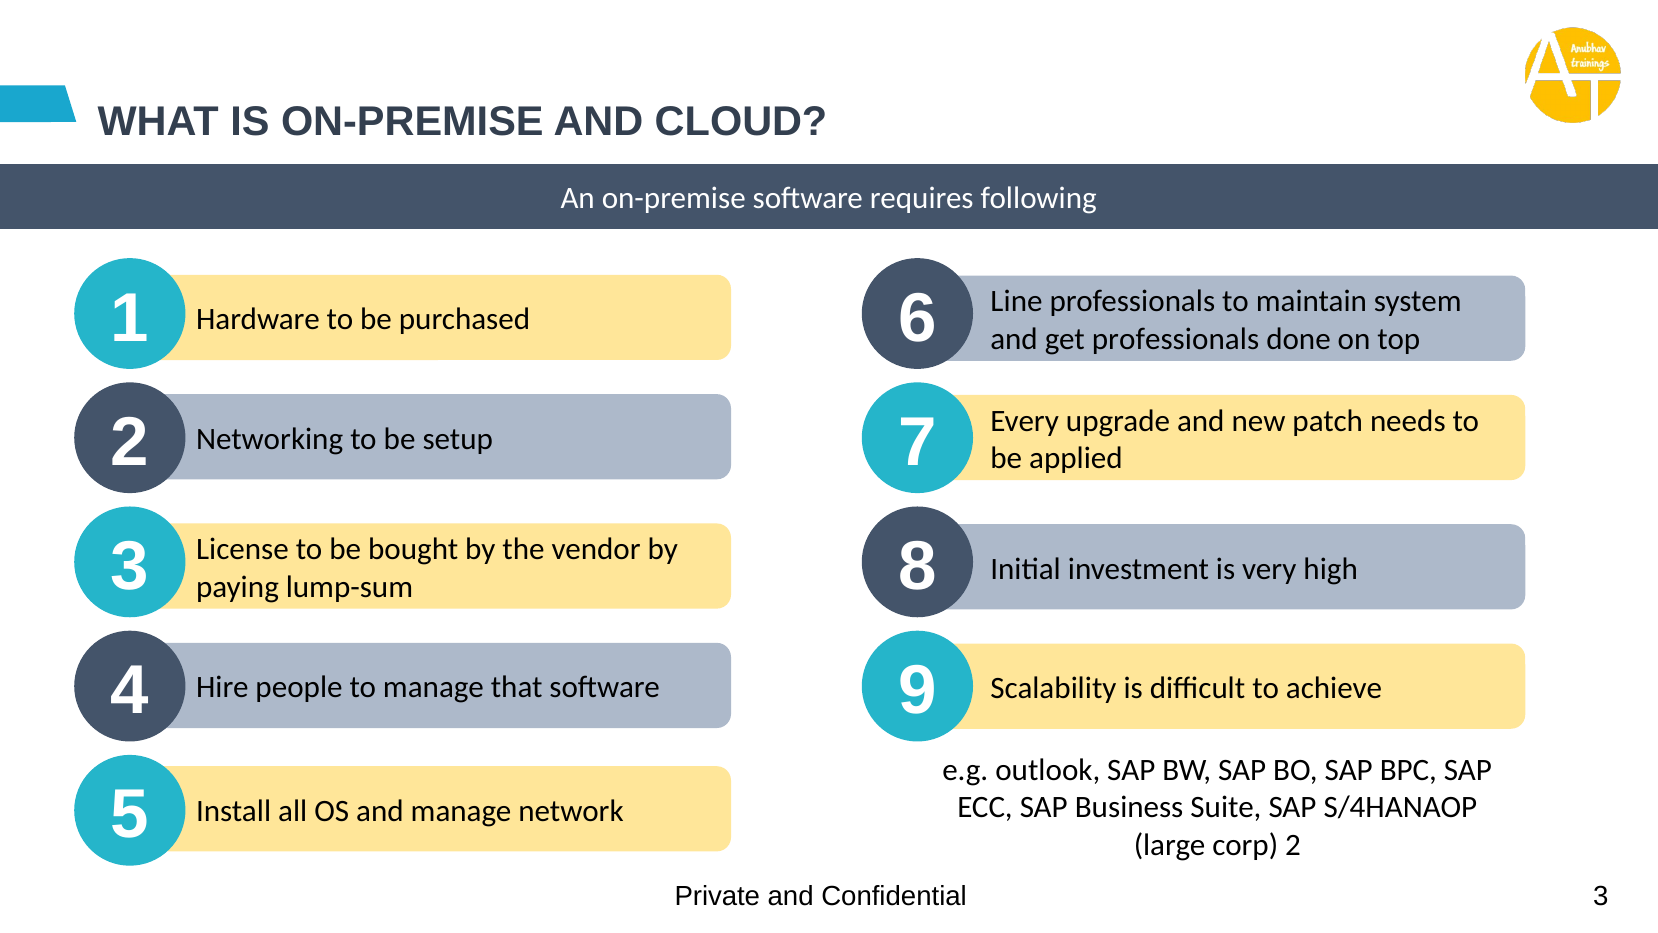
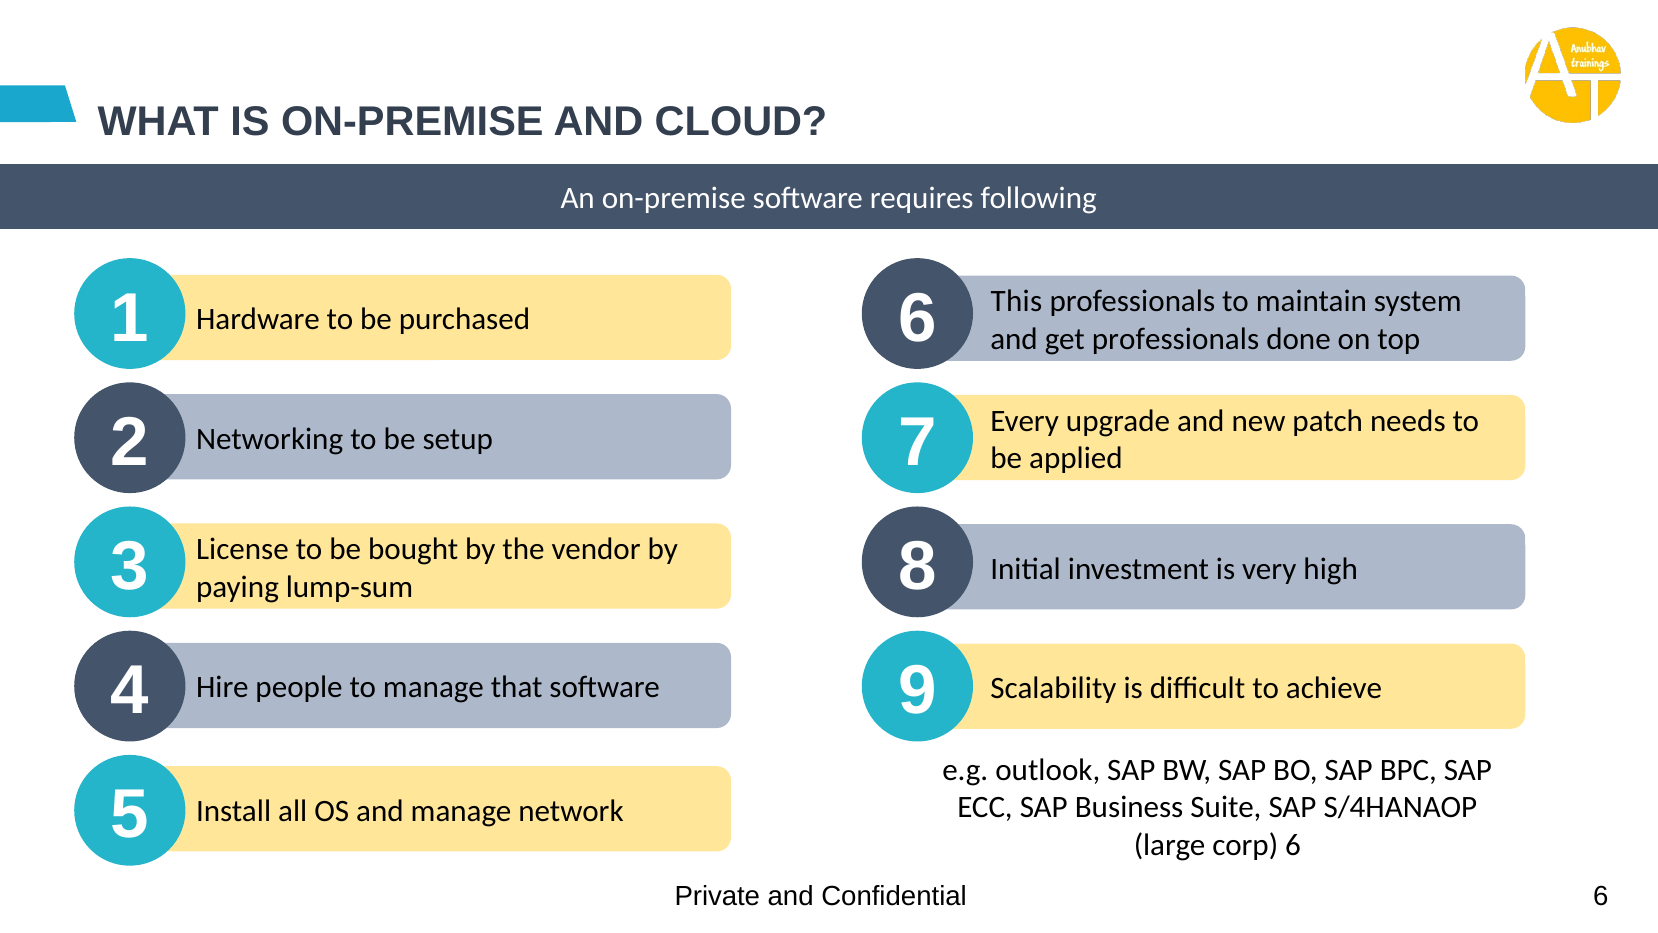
Line: Line -> This (1016, 302)
corp 2: 2 -> 6 (1293, 845)
3: 3 -> 6 (1601, 896)
